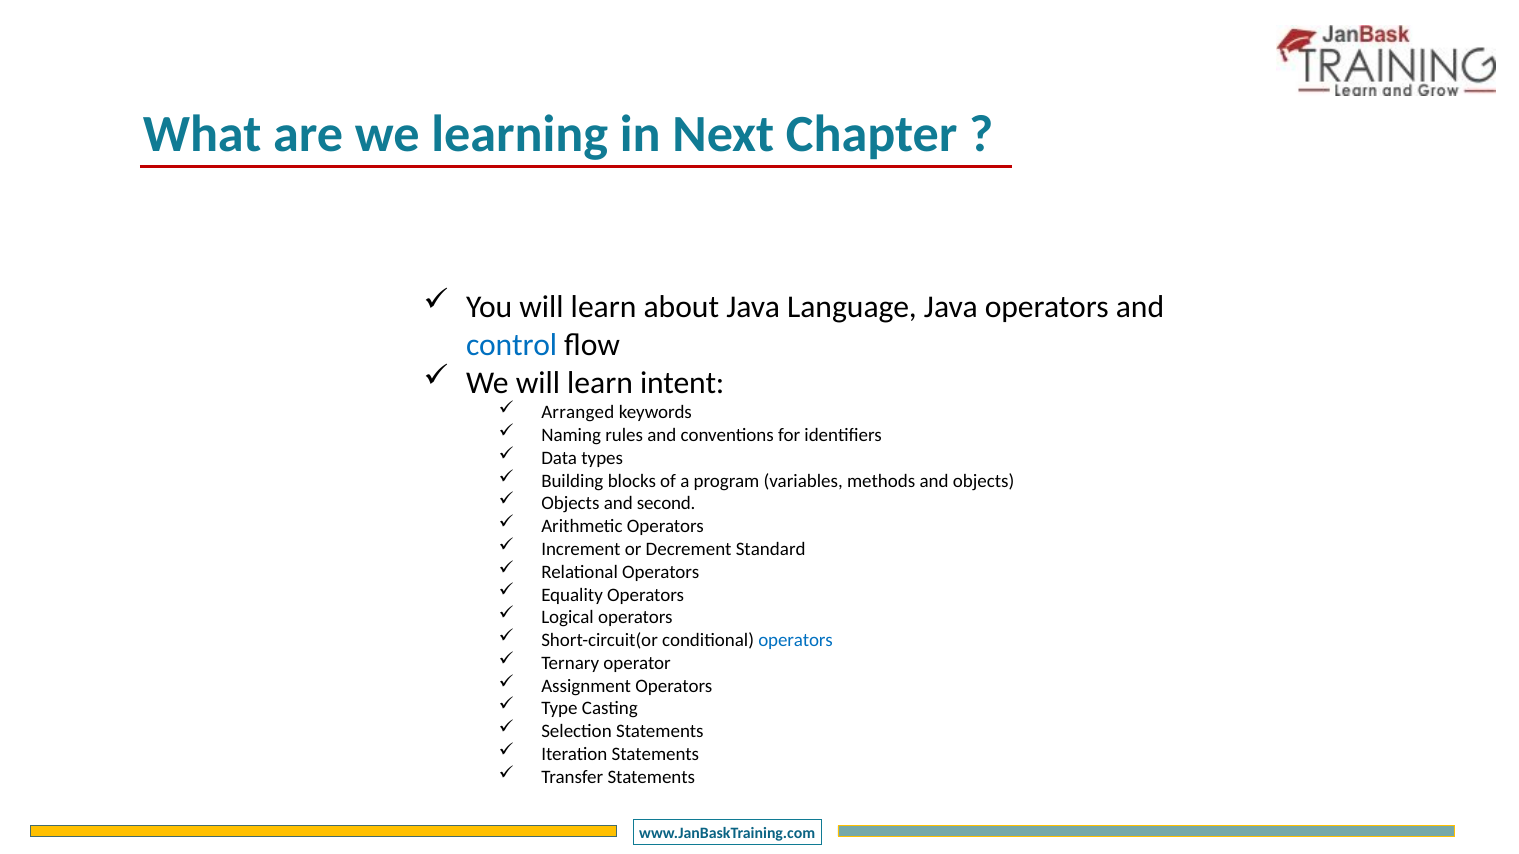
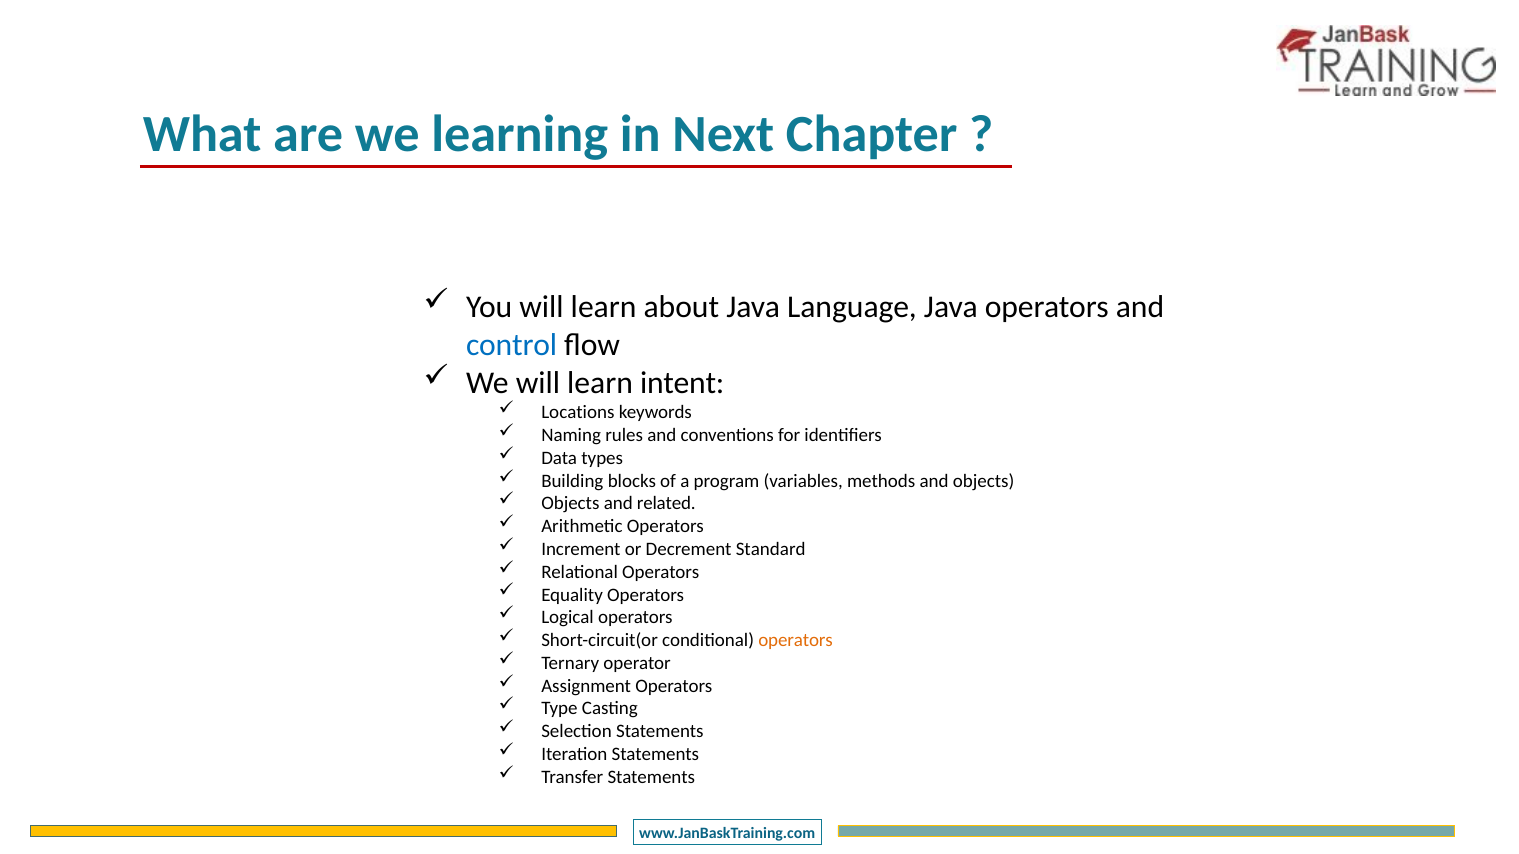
Arranged: Arranged -> Locations (578, 413)
second: second -> related (666, 504)
operators colour: blue -> orange (796, 641)
